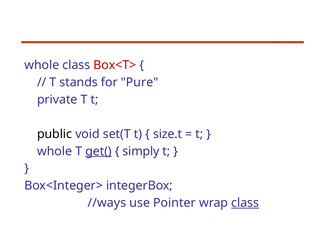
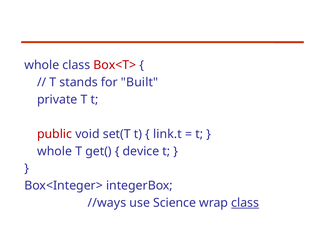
Pure: Pure -> Built (140, 83)
public colour: black -> red (55, 134)
size.t: size.t -> link.t (167, 134)
get( underline: present -> none (98, 152)
simply: simply -> device (141, 152)
Pointer: Pointer -> Science (175, 204)
